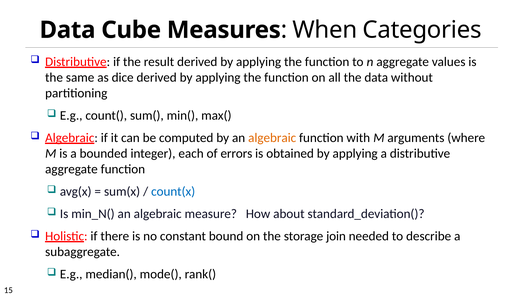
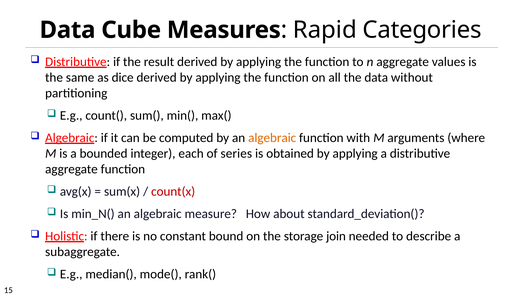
When: When -> Rapid (325, 30)
errors: errors -> series (236, 154)
count(x colour: blue -> red (173, 192)
